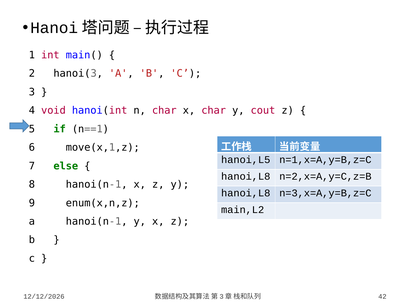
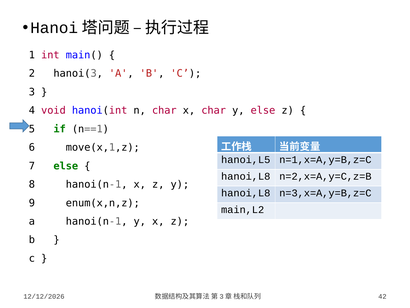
y cout: cout -> else (263, 110)
